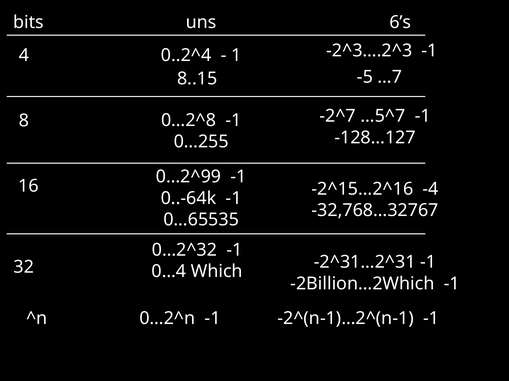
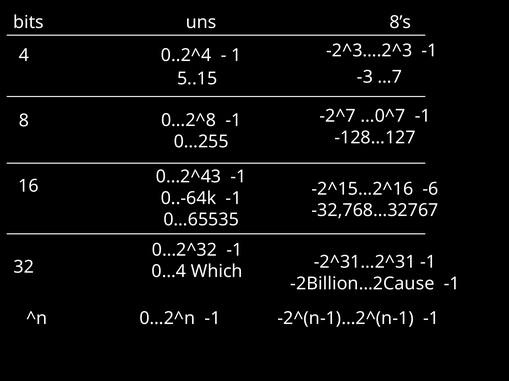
6’s: 6’s -> 8’s (400, 22)
-5: -5 -> -3 (365, 77)
8..15: 8..15 -> 5..15 (197, 79)
…5^7: …5^7 -> …0^7 (383, 116)
0…2^99: 0…2^99 -> 0…2^43 (189, 177)
-4: -4 -> -6 (431, 189)
-2Billion…2Which: -2Billion…2Which -> -2Billion…2Cause (362, 284)
